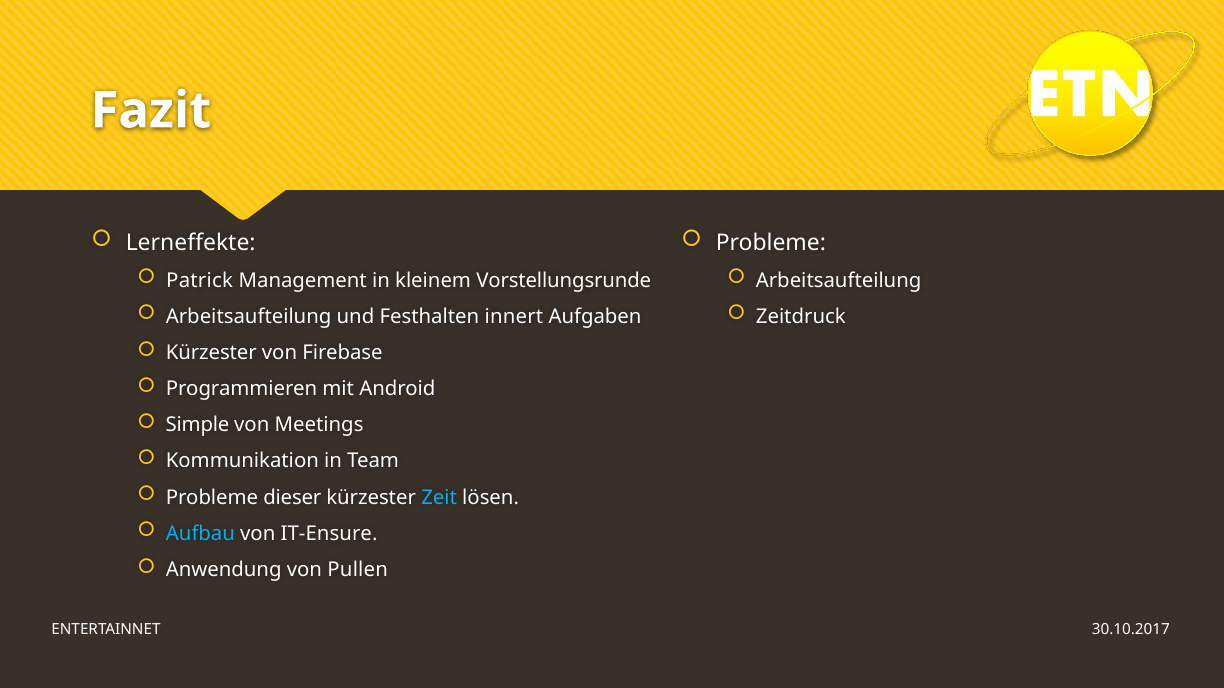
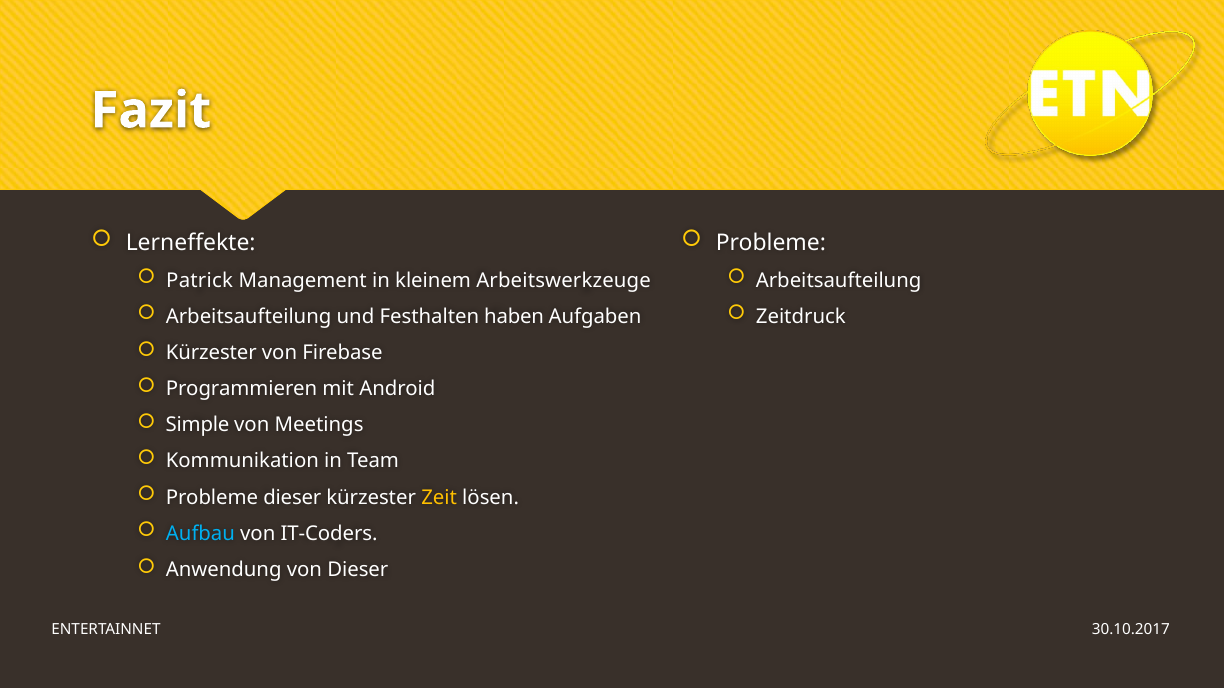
Vorstellungsrunde: Vorstellungsrunde -> Arbeitswerkzeuge (564, 281)
innert: innert -> haben (514, 317)
Zeit colour: light blue -> yellow (439, 498)
IT-Ensure: IT-Ensure -> IT-Coders (329, 534)
von Pullen: Pullen -> Dieser (358, 570)
